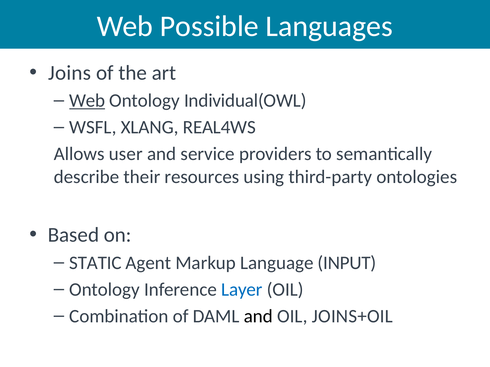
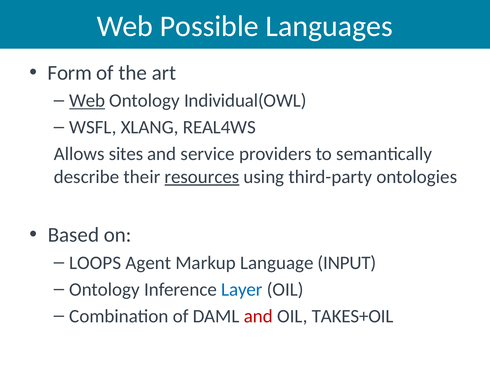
Joins: Joins -> Form (70, 73)
user: user -> sites (126, 154)
resources underline: none -> present (202, 177)
STATIC: STATIC -> LOOPS (95, 263)
and colour: black -> red (258, 317)
JOINS+OIL: JOINS+OIL -> TAKES+OIL (353, 317)
